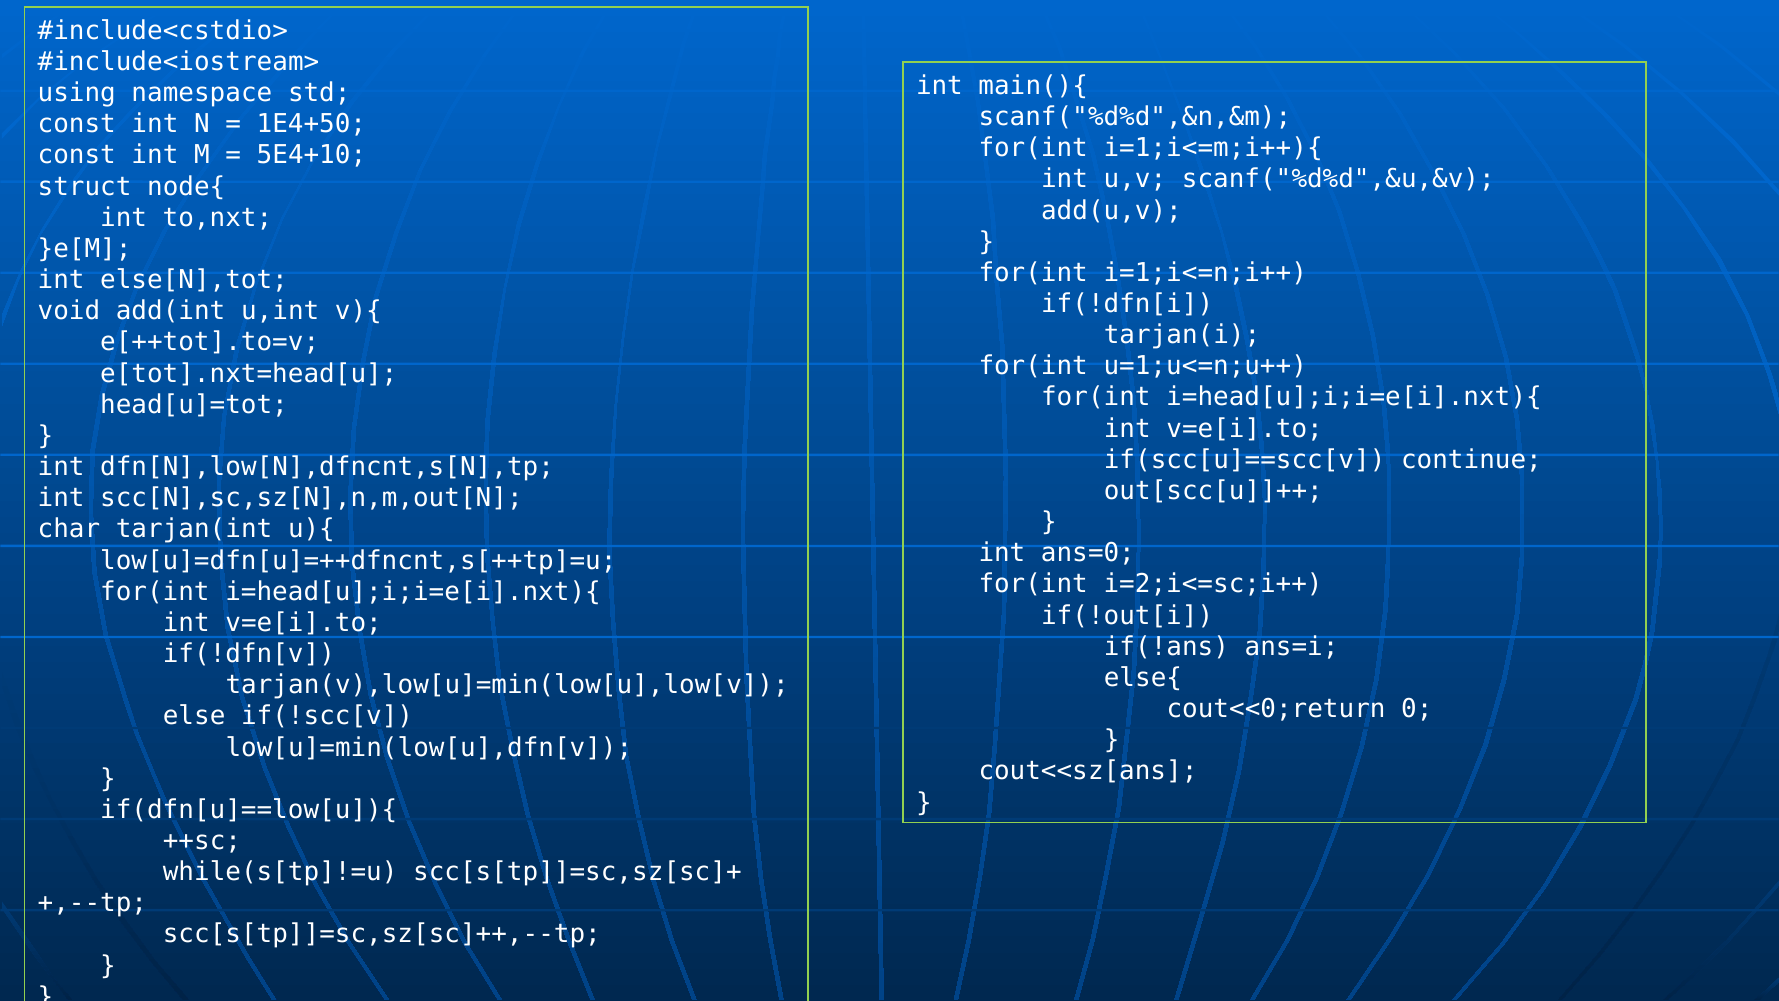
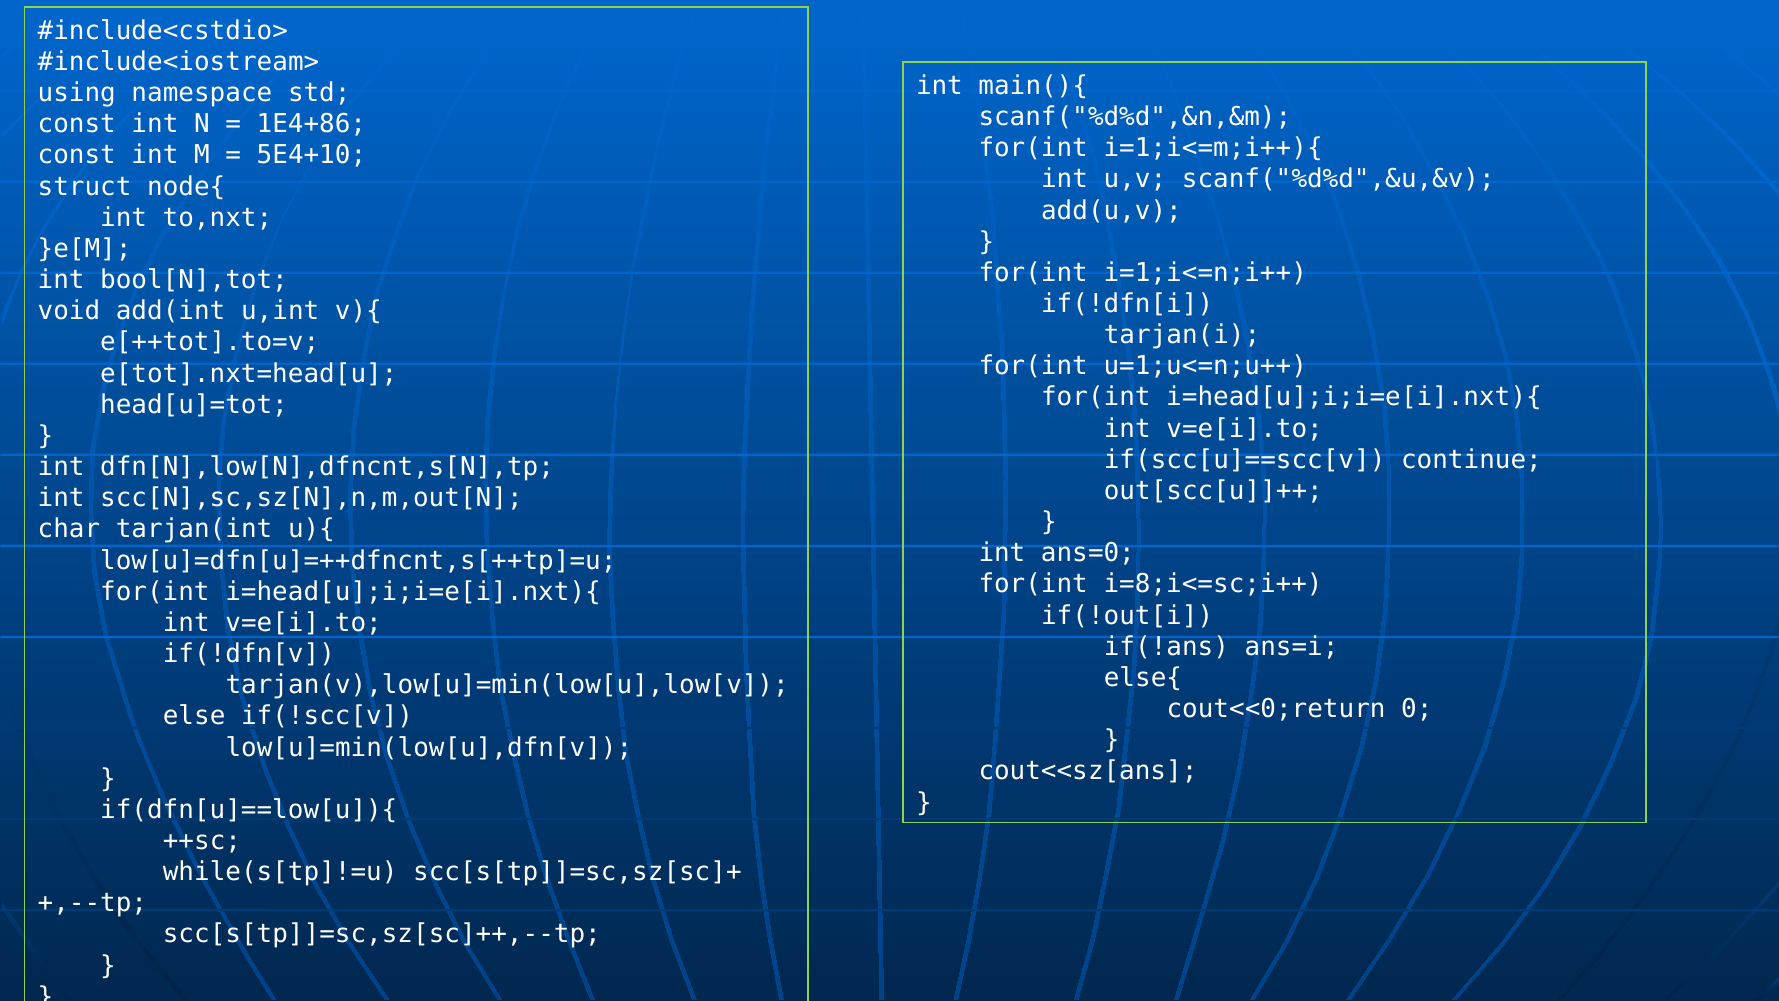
1E4+50: 1E4+50 -> 1E4+86 (311, 124)
else[N],tot: else[N],tot -> bool[N],tot (194, 280)
i=2;i<=sc;i++: i=2;i<=sc;i++ -> i=8;i<=sc;i++ (1213, 584)
